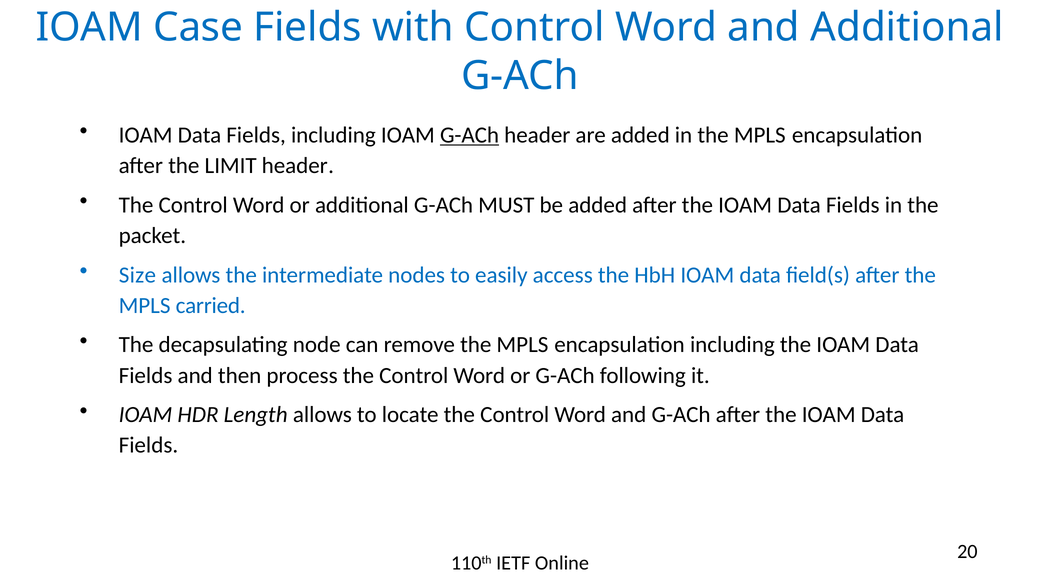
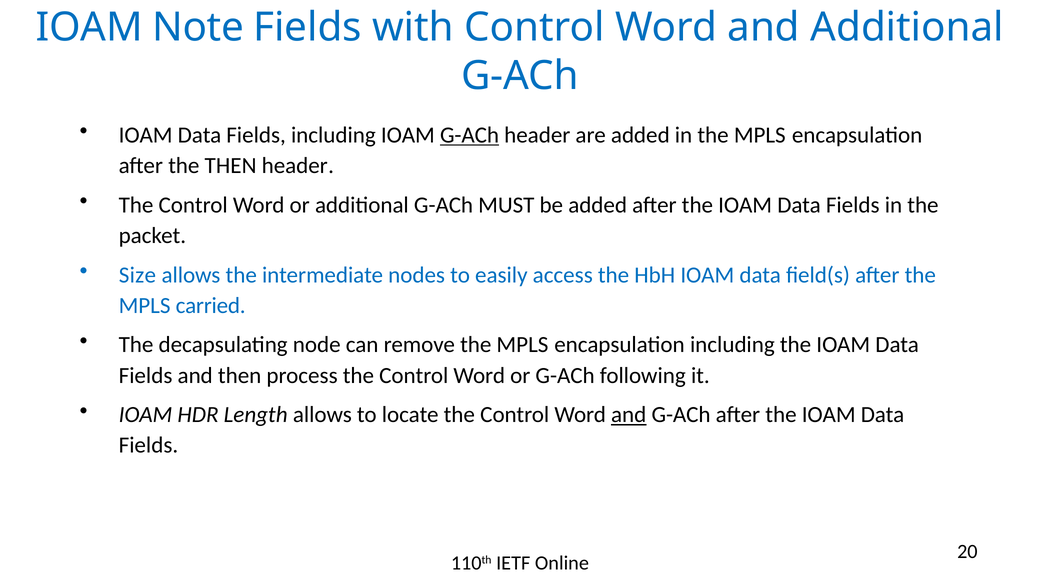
Case: Case -> Note (198, 27)
the LIMIT: LIMIT -> THEN (231, 166)
and underline: none -> present (629, 415)
